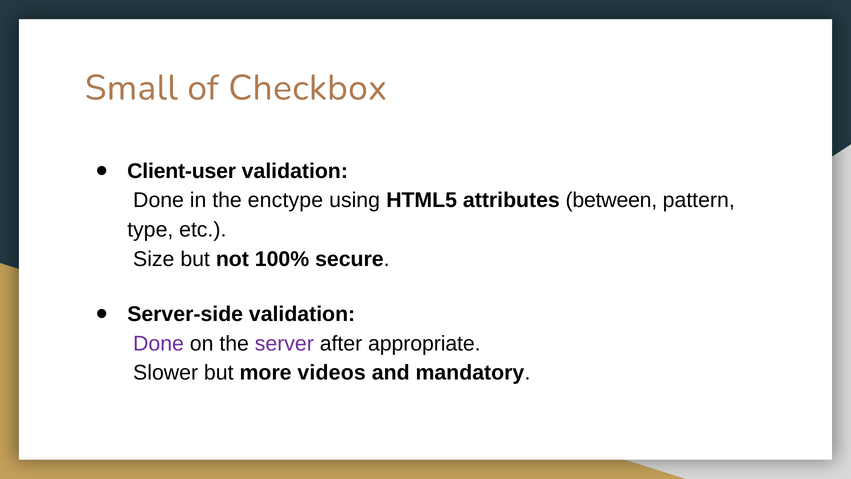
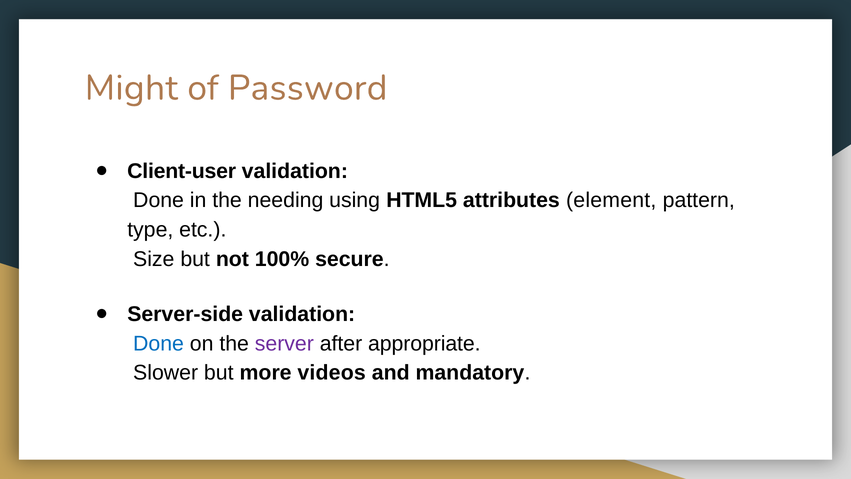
Small: Small -> Might (131, 88)
Checkbox: Checkbox -> Password (308, 88)
enctype: enctype -> needing (286, 200)
between: between -> element (611, 200)
Done colour: purple -> blue (159, 343)
